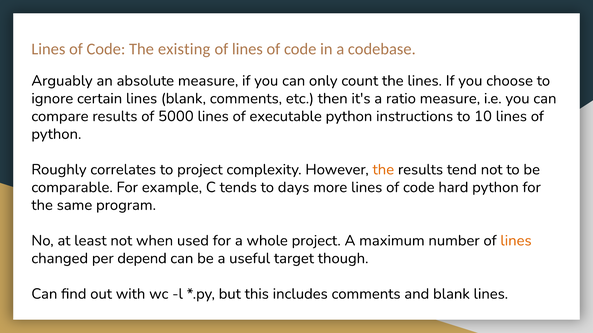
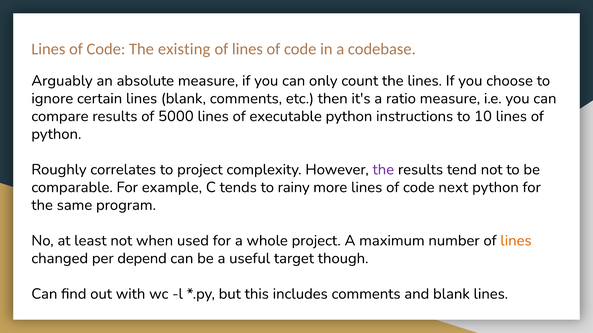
the colour: orange -> purple (383, 170)
days: days -> rainy (294, 188)
hard: hard -> next (453, 188)
